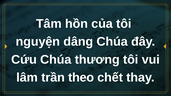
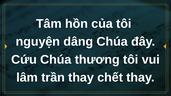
trần theo: theo -> thay (81, 78)
